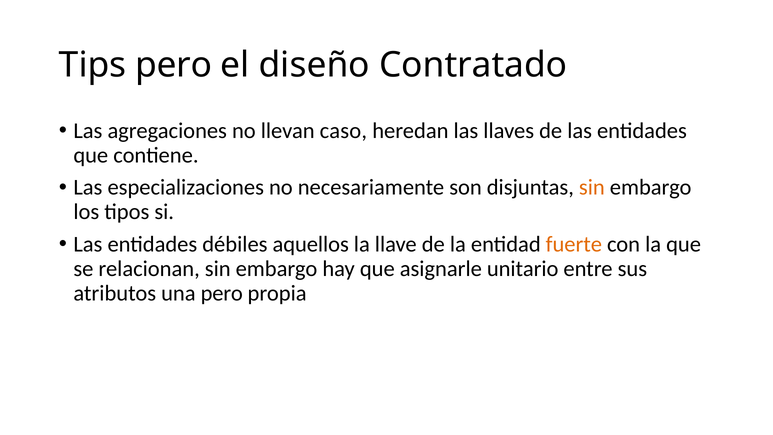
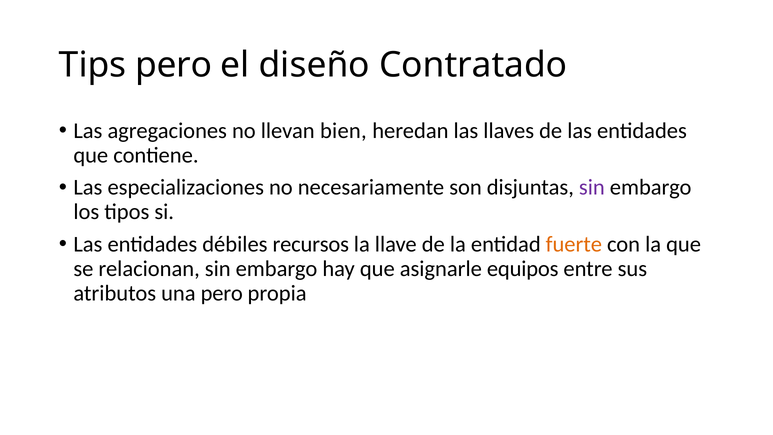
caso: caso -> bien (343, 131)
sin colour: orange -> purple (592, 187)
aquellos: aquellos -> recursos (311, 244)
unitario: unitario -> equipos (523, 269)
